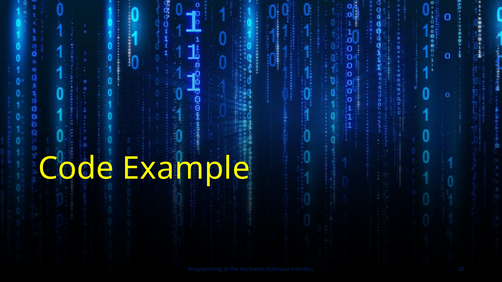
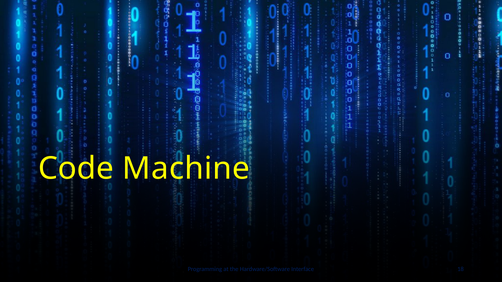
Example: Example -> Machine (186, 169)
